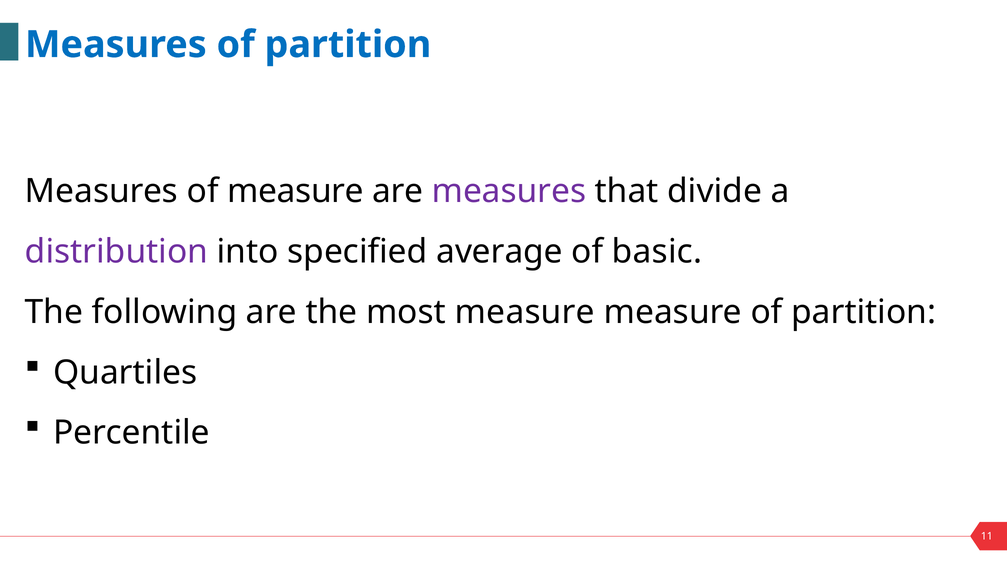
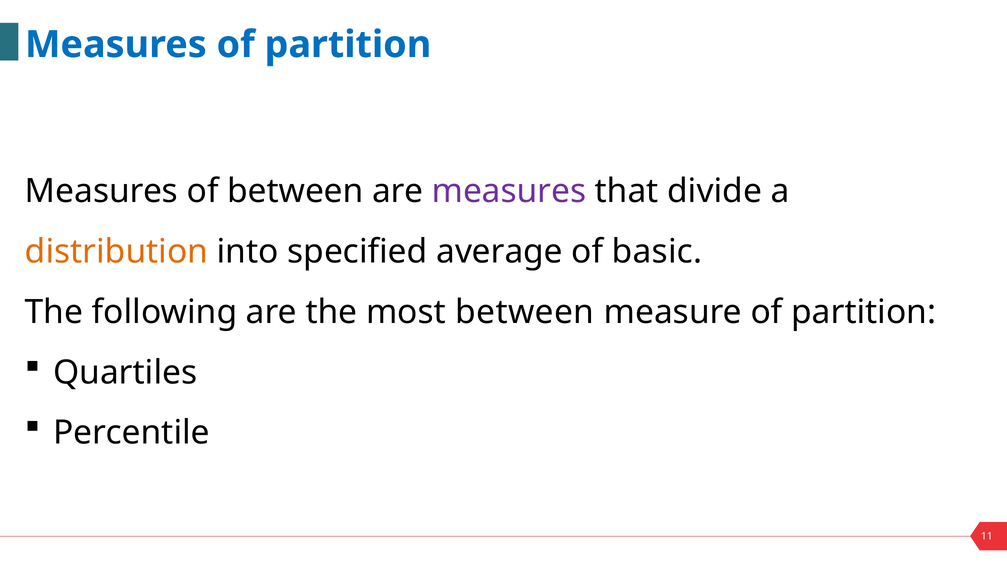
of measure: measure -> between (295, 191)
distribution colour: purple -> orange (116, 252)
most measure: measure -> between (525, 312)
